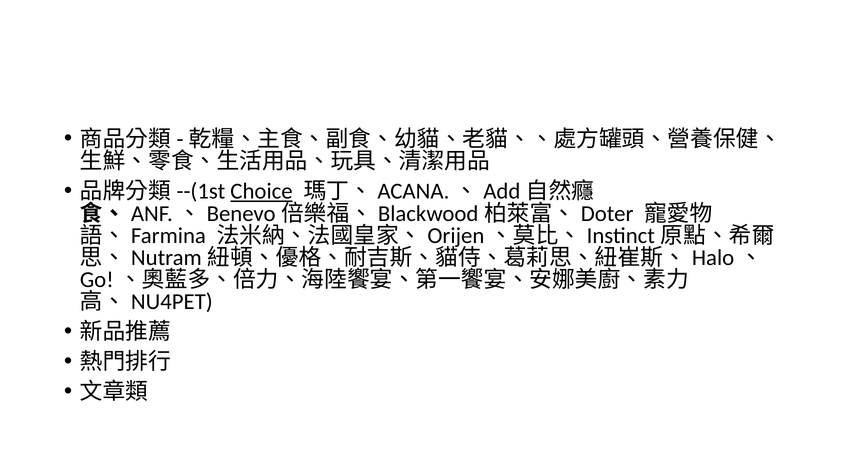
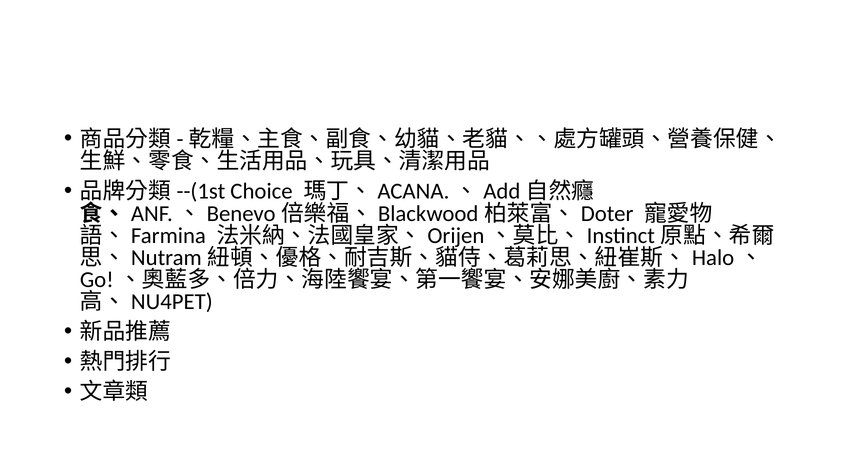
Choice underline: present -> none (262, 191)
